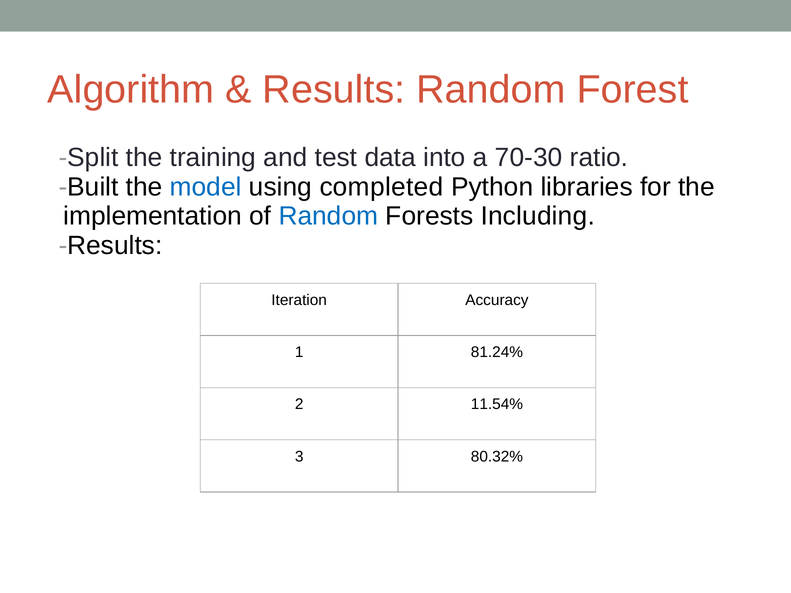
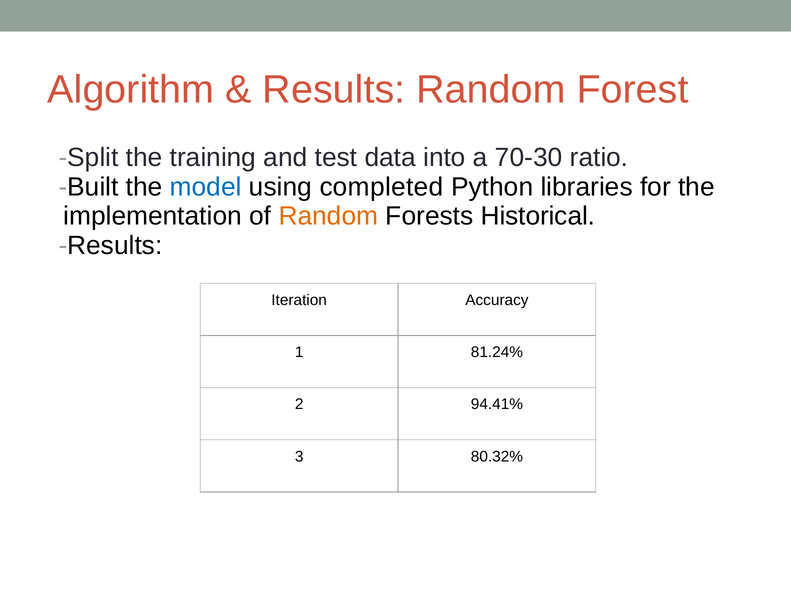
Random colour: blue -> orange (328, 216)
Including: Including -> Historical (538, 216)
11.54%: 11.54% -> 94.41% (497, 405)
